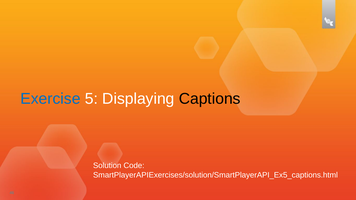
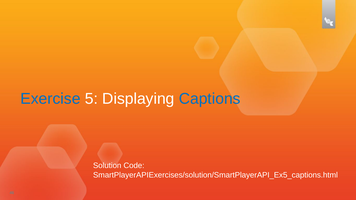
Captions colour: black -> blue (210, 99)
